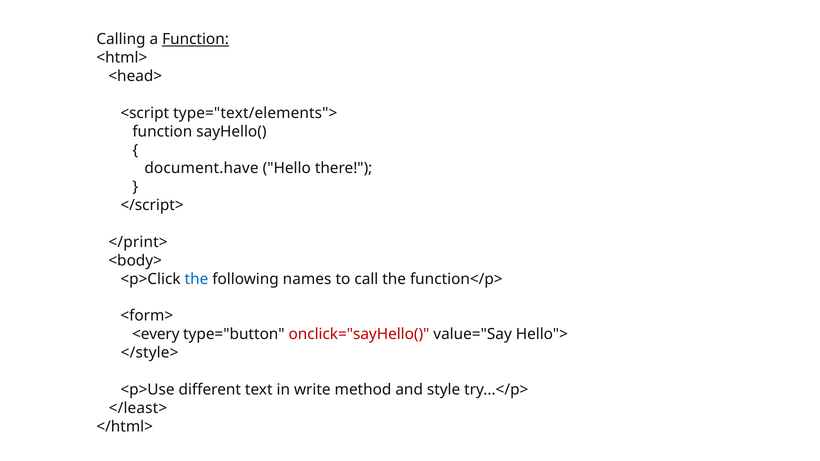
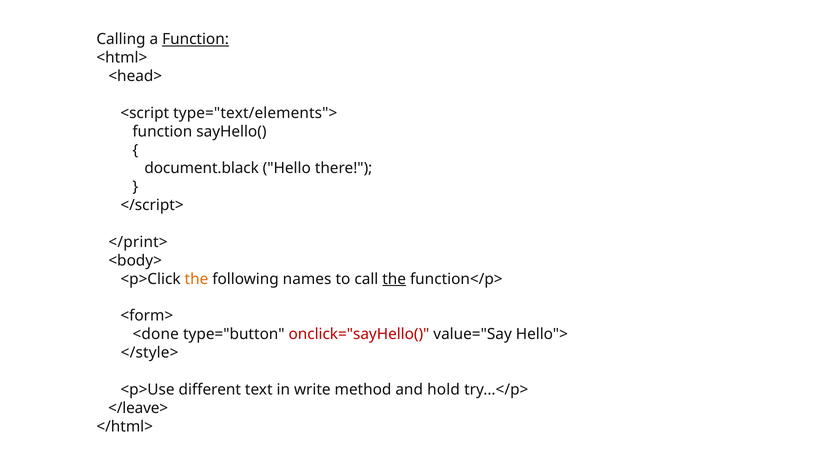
document.have: document.have -> document.black (202, 168)
the colour: blue -> orange (196, 279)
the underline: none -> present (394, 279)
<every: <every -> <done (156, 335)
style: style -> hold (443, 390)
</least>: </least> -> </leave> (138, 408)
